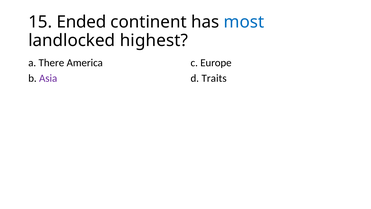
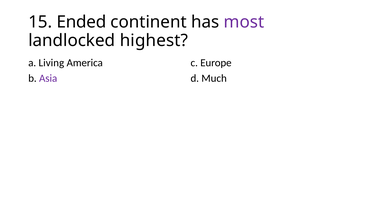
most colour: blue -> purple (244, 22)
There: There -> Living (51, 63)
Traits: Traits -> Much (214, 78)
